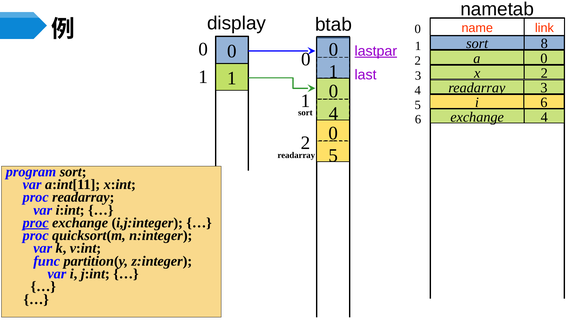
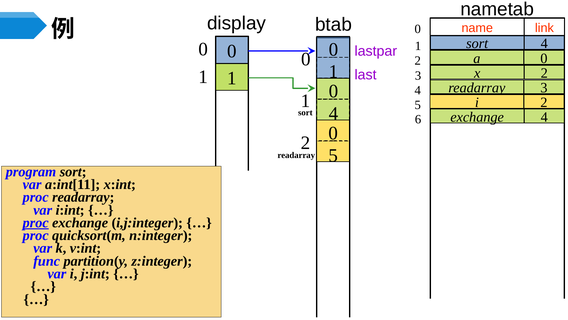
8: 8 -> 4 (544, 43)
lastpar underline: present -> none (376, 51)
5 6: 6 -> 2 (544, 102)
